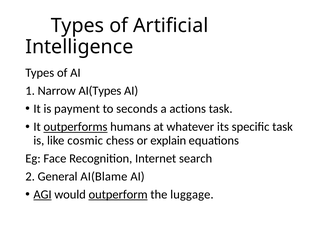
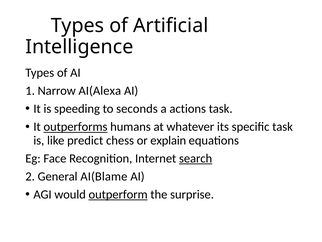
AI(Types: AI(Types -> AI(Alexa (100, 91)
payment: payment -> speeding (77, 109)
cosmic: cosmic -> predict (85, 140)
search underline: none -> present (196, 158)
AGI underline: present -> none (43, 194)
luggage: luggage -> surprise (192, 194)
